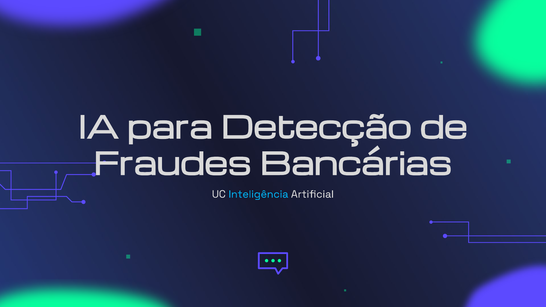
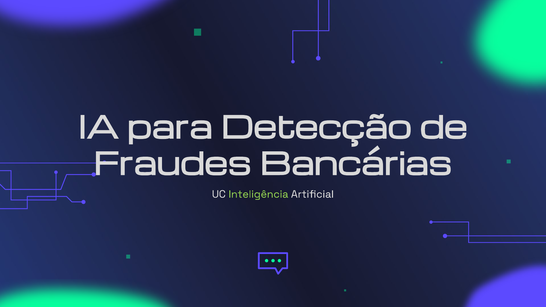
Inteligência colour: light blue -> light green (258, 194)
